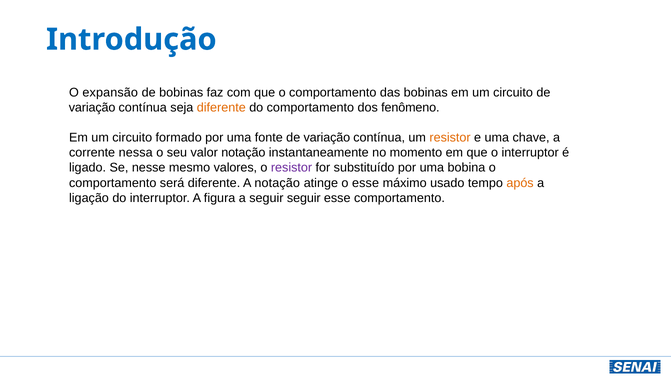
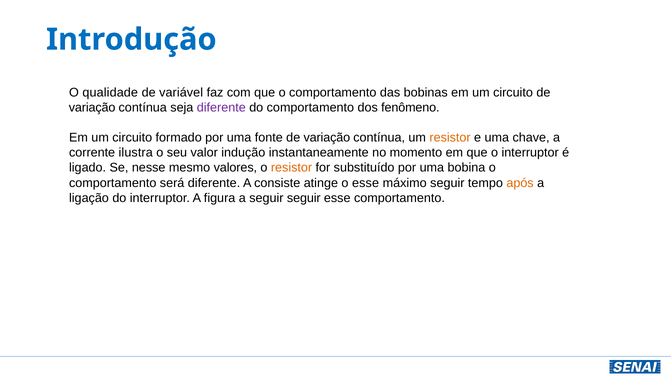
expansão: expansão -> qualidade (110, 93)
de bobinas: bobinas -> variável (181, 93)
diferente colour: orange -> purple (221, 108)
nessa: nessa -> ilustra (136, 153)
valor notação: notação -> indução (243, 153)
resistor colour: purple -> orange (292, 168)
A notação: notação -> consiste (277, 183)
máximo usado: usado -> seguir (447, 183)
